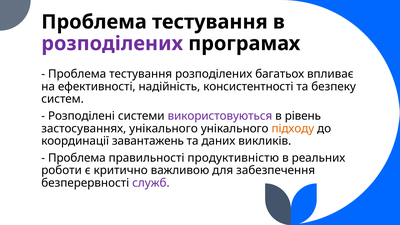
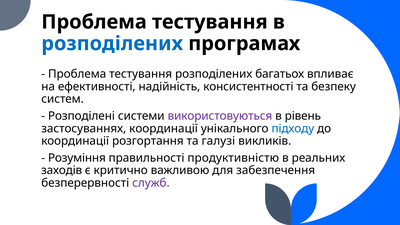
розподілених colour: purple -> blue (112, 44)
застосуваннях унікального: унікального -> координації (164, 129)
підходу colour: orange -> blue (293, 129)
завантажень: завантажень -> розгортання (148, 141)
даних: даних -> галузі (218, 141)
Проблема: Проблема -> Розуміння (77, 158)
роботи: роботи -> заходів (62, 170)
